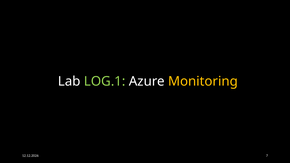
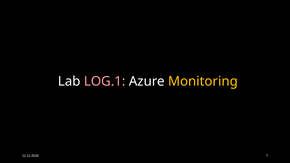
LOG.1 colour: light green -> pink (105, 81)
